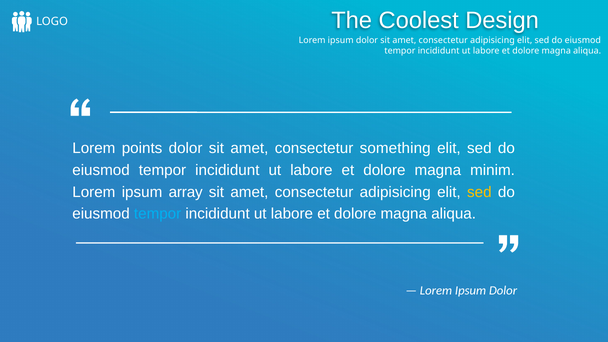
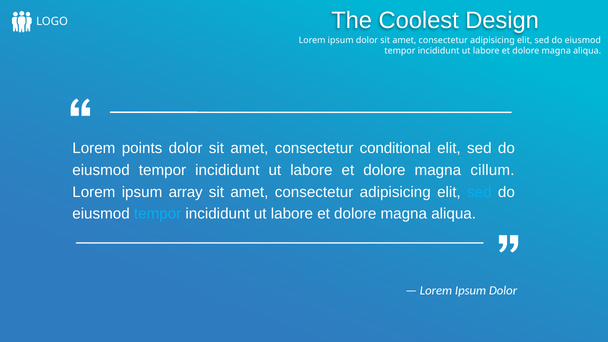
something: something -> conditional (395, 148)
minim: minim -> cillum (492, 170)
sed colour: yellow -> light blue (479, 192)
